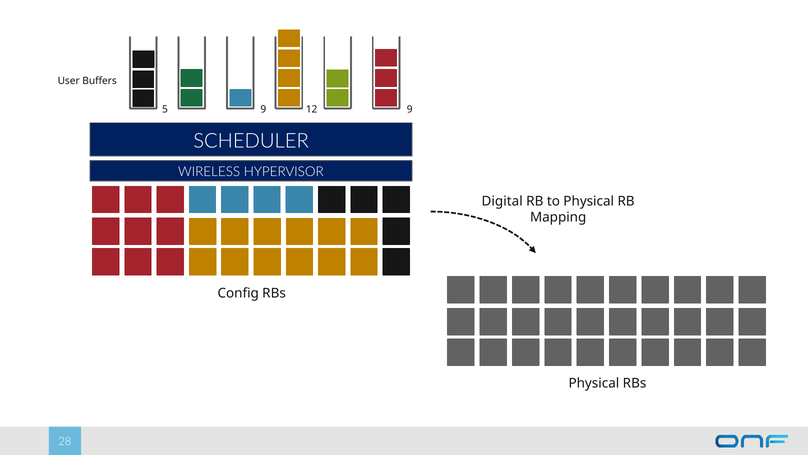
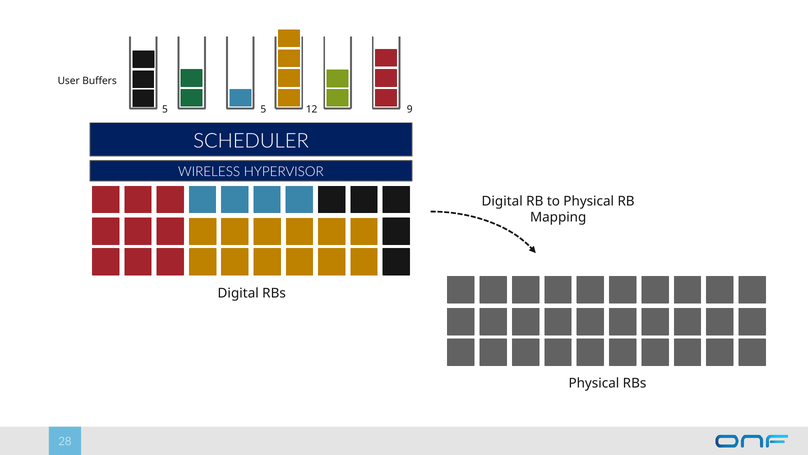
5 9: 9 -> 5 (263, 109)
Config: Config -> Digital (238, 293)
